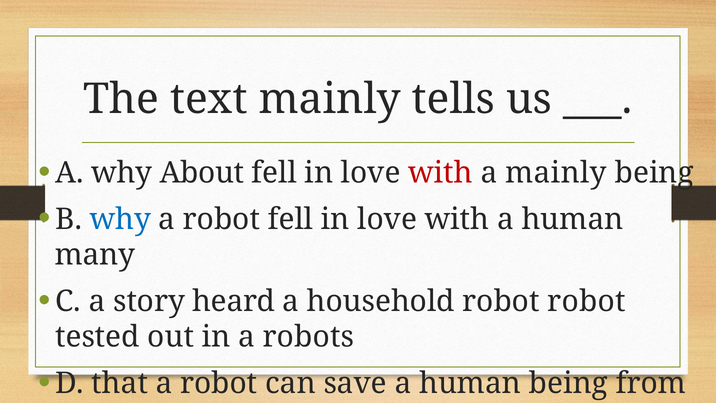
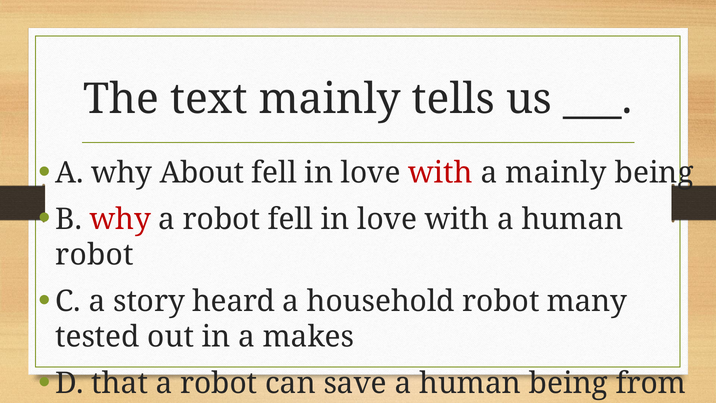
why colour: blue -> red (120, 219)
many: many -> robot (94, 255)
robot robot: robot -> many (587, 301)
robots: robots -> makes (309, 337)
